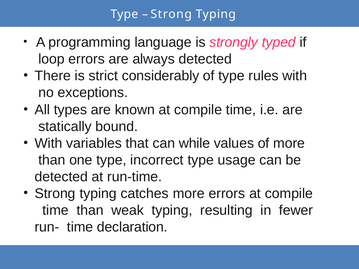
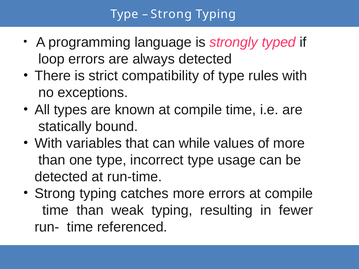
considerably: considerably -> compatibility (161, 76)
declaration: declaration -> referenced (132, 227)
